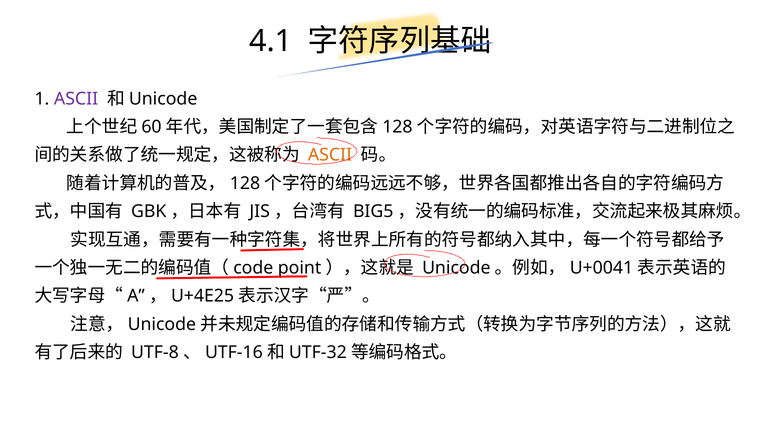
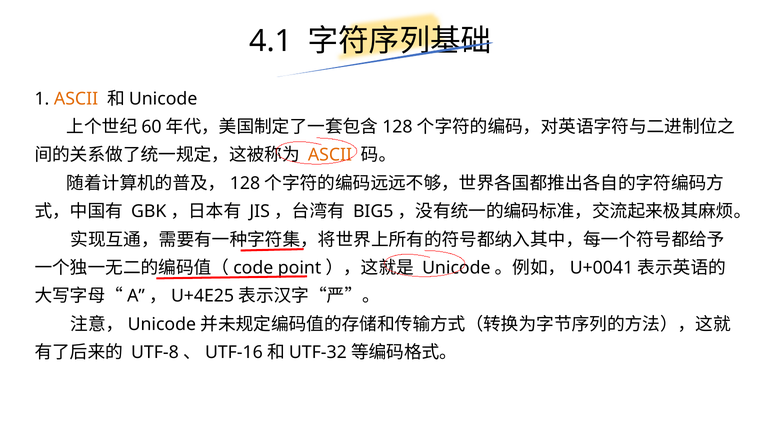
ASCII colour: purple -> orange (76, 99)
